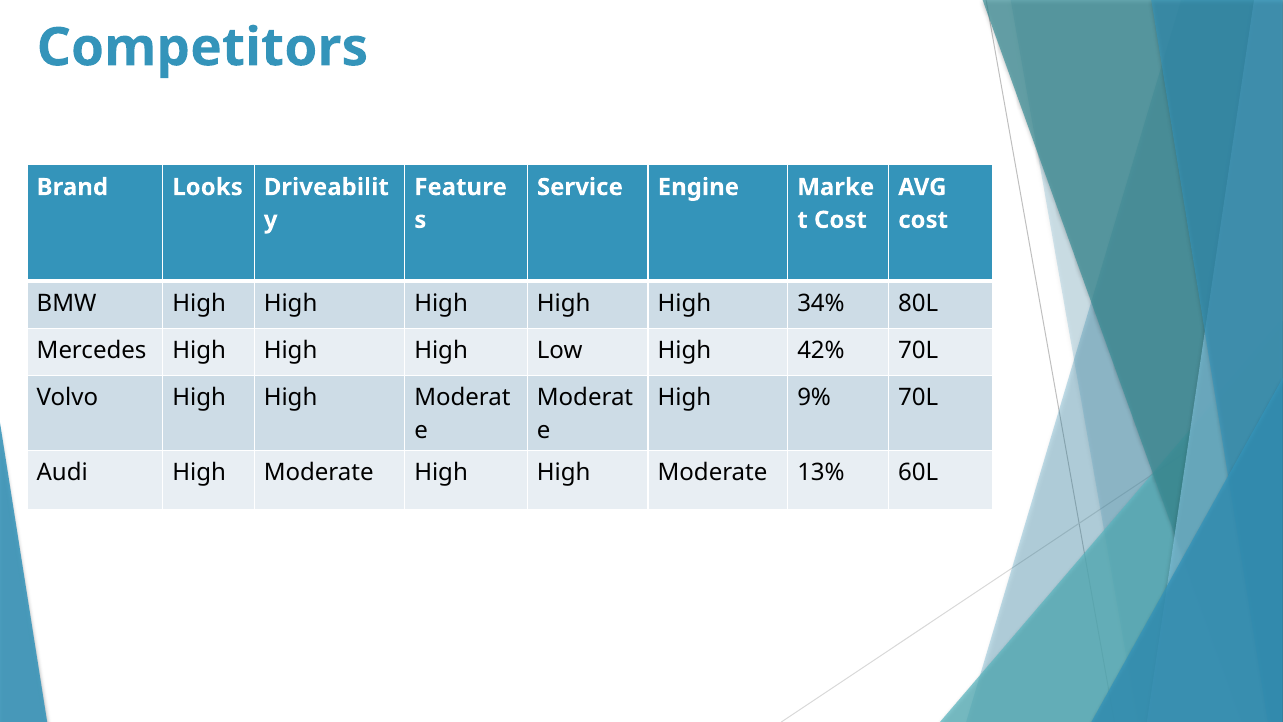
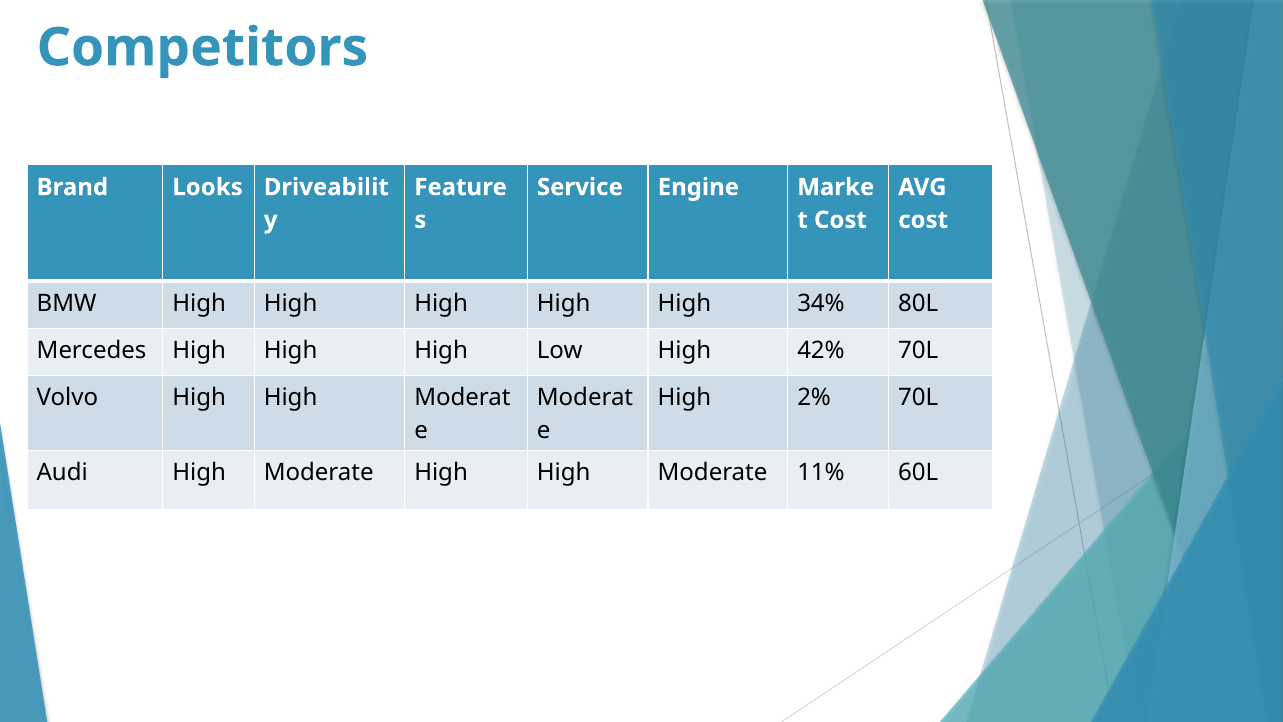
9%: 9% -> 2% (814, 398)
13%: 13% -> 11% (821, 473)
